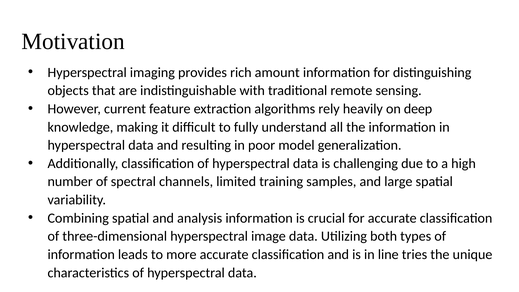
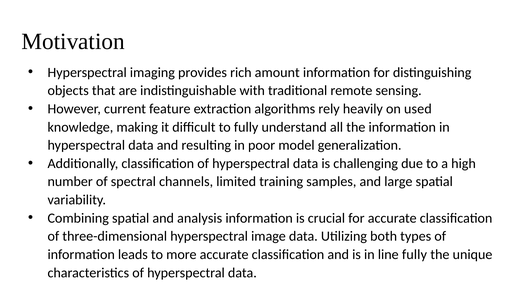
deep: deep -> used (418, 109)
line tries: tries -> fully (414, 254)
